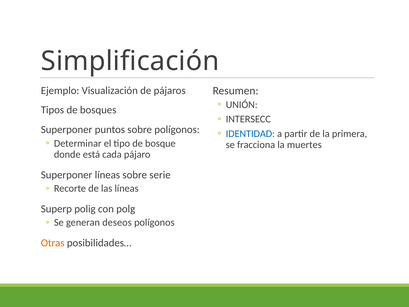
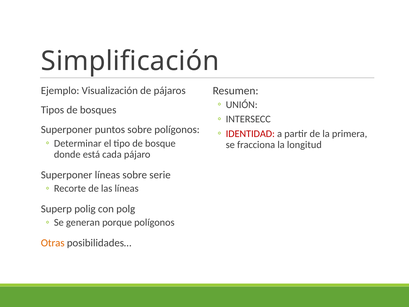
IDENTIDAD colour: blue -> red (250, 134)
muertes: muertes -> longitud (304, 145)
deseos: deseos -> porque (117, 222)
